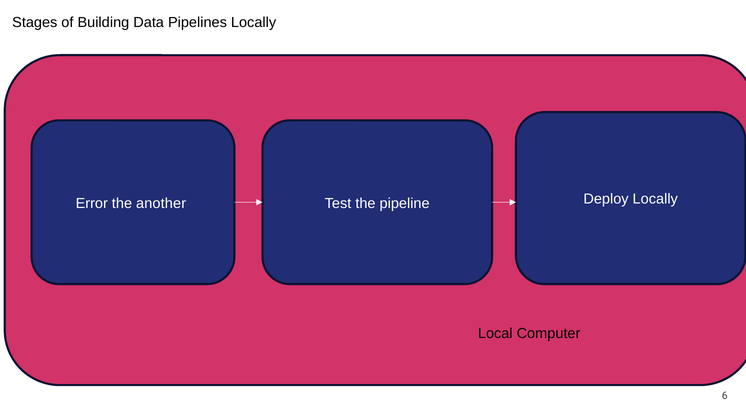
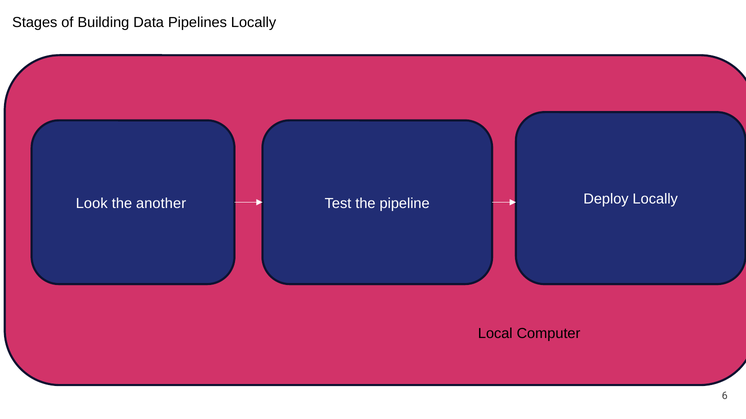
Error: Error -> Look (92, 204)
